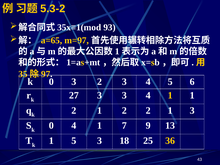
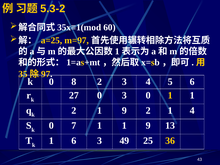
93: 93 -> 60 (110, 27)
a=65: a=65 -> a=25 (52, 40)
0 3: 3 -> 8 (74, 82)
27 3: 3 -> 0 (100, 95)
4: 4 -> 0 (148, 95)
2 1 2: 2 -> 9 (124, 111)
1 3: 3 -> 4 (192, 111)
0 4: 4 -> 7 (74, 126)
7: 7 -> 1 (124, 126)
1 5: 5 -> 6 (74, 141)
18: 18 -> 49 (124, 141)
